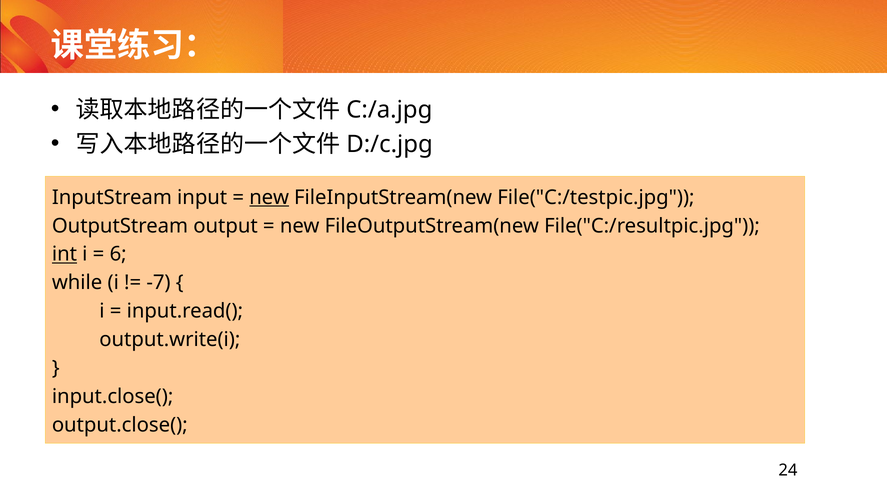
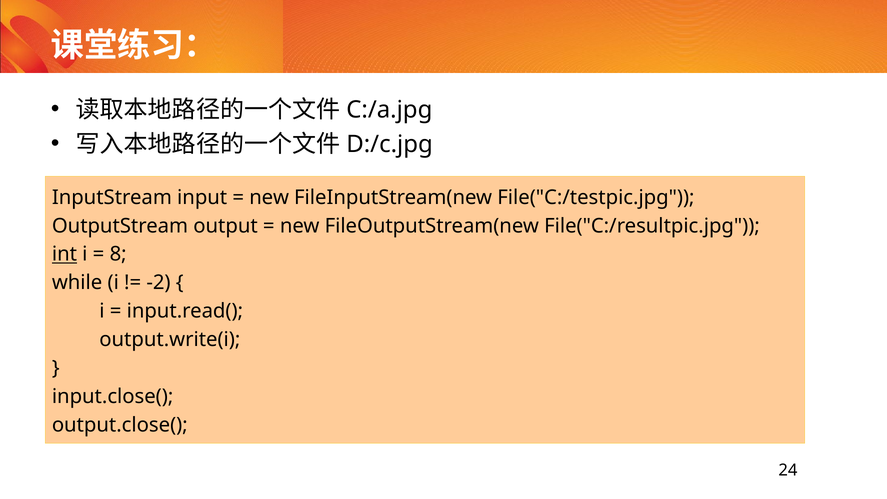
new underline: present -> none (269, 197)
6: 6 -> 8 (118, 254)
-7: -7 -> -2 (158, 283)
